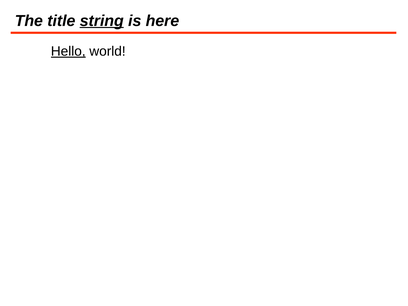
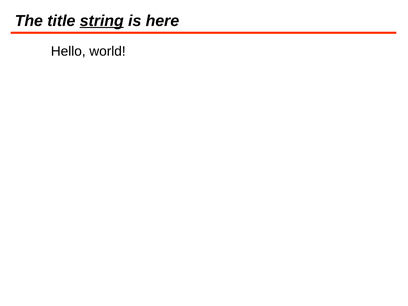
Hello underline: present -> none (68, 51)
